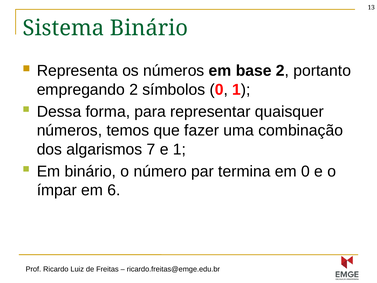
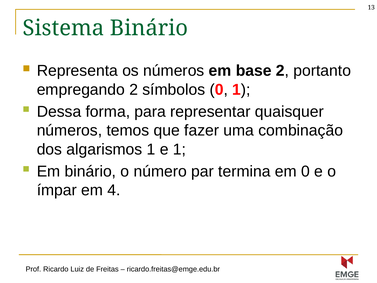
algarismos 7: 7 -> 1 (151, 149)
6: 6 -> 4 (114, 190)
